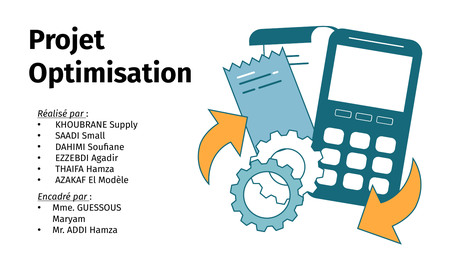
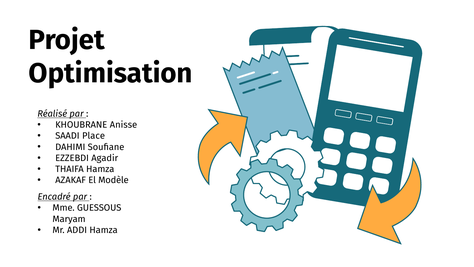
Supply: Supply -> Anisse (123, 125)
Small: Small -> Place (94, 136)
